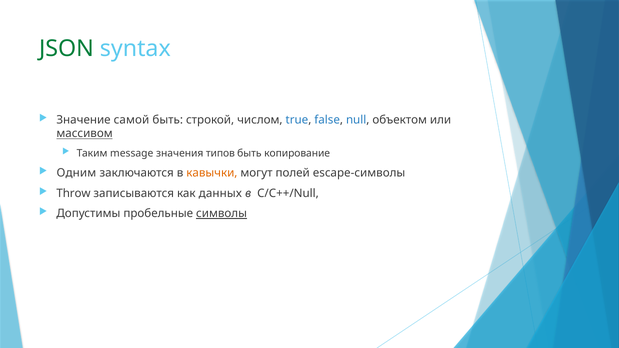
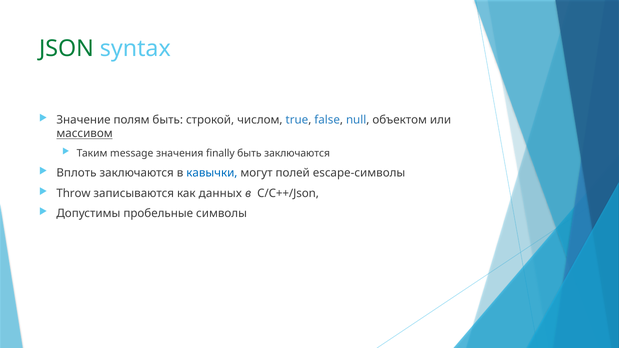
самой: самой -> полям (132, 120)
типов: типов -> finally (220, 153)
быть копирование: копирование -> заключаются (297, 153)
Одним: Одним -> Вплоть (76, 173)
кавычки colour: orange -> blue (212, 173)
C/C++/Null: C/C++/Null -> C/C++/Json (288, 193)
символы underline: present -> none (222, 214)
